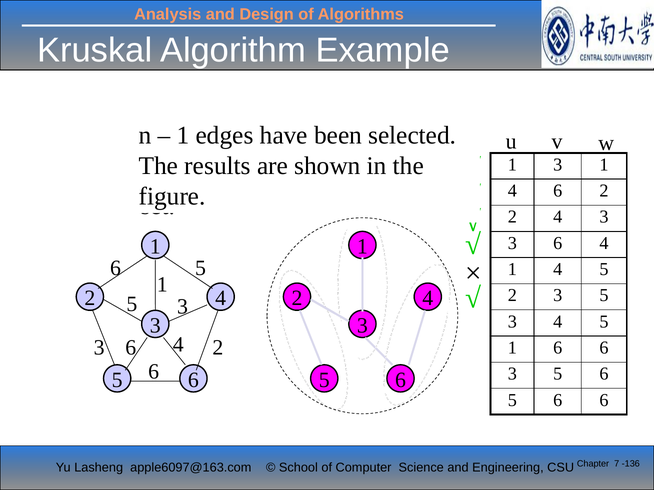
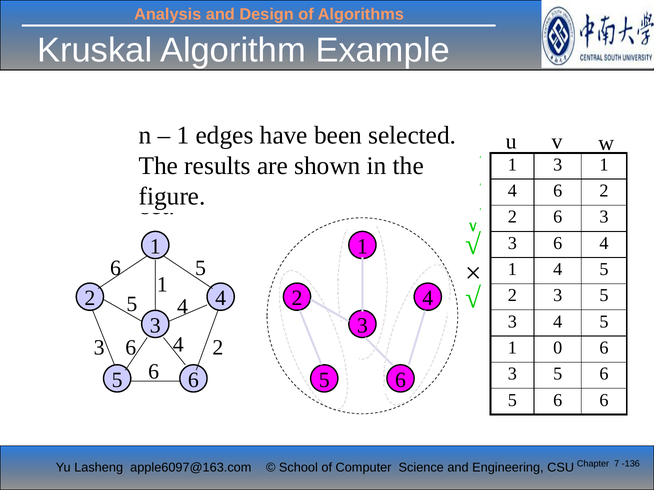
4: 4 -> 6 (558, 217)
3: 3 -> 4 (183, 307)
6: 6 -> 0 (558, 348)
